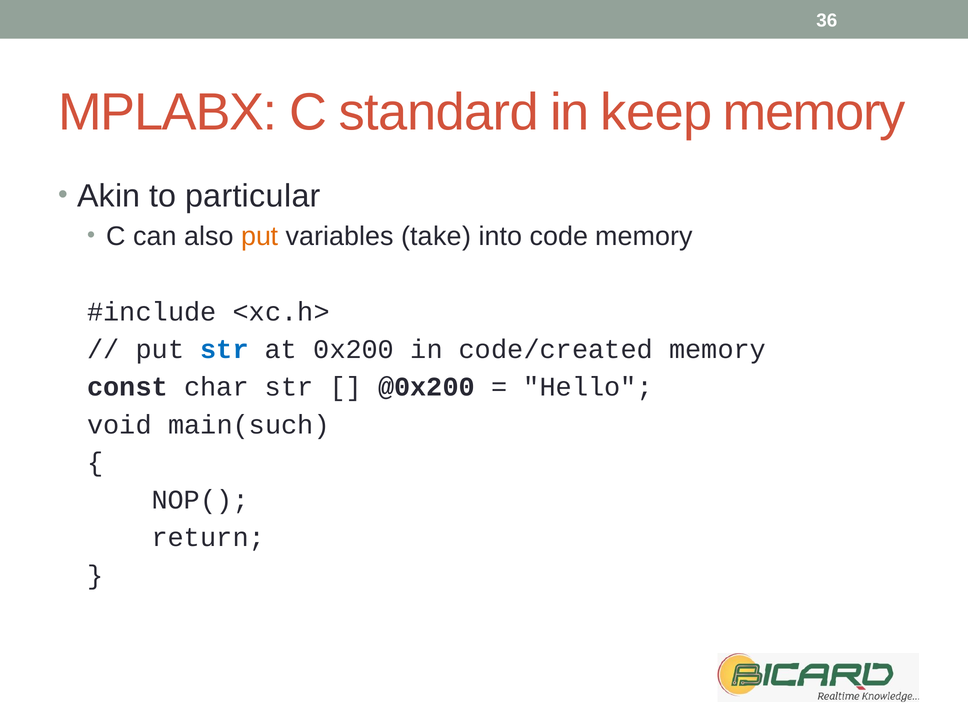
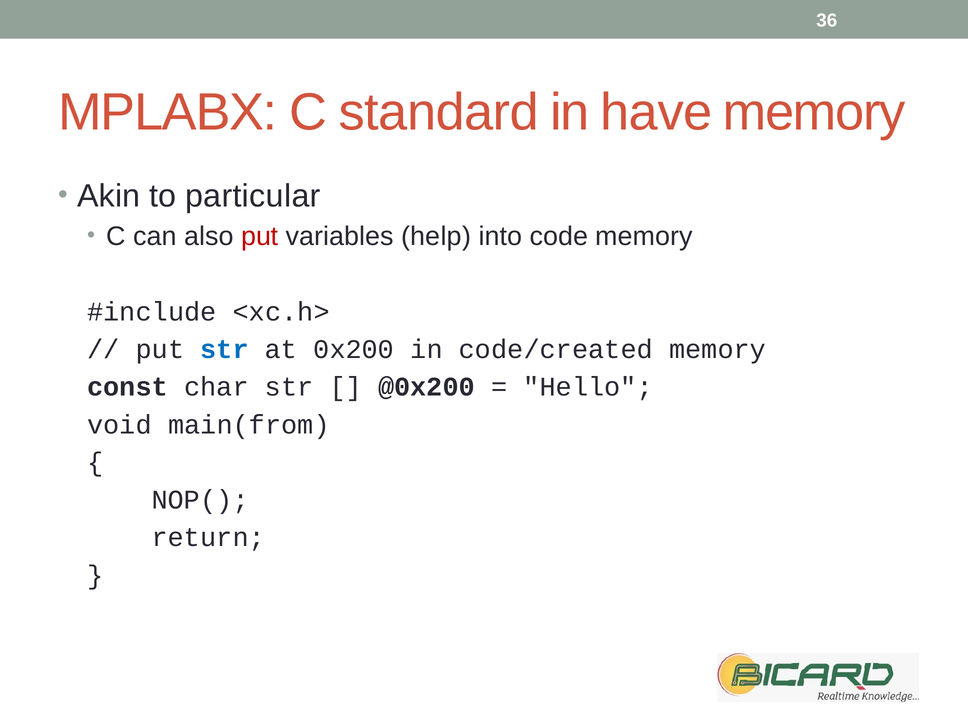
keep: keep -> have (656, 113)
put colour: orange -> red (260, 236)
take: take -> help (436, 236)
main(such: main(such -> main(from (249, 425)
